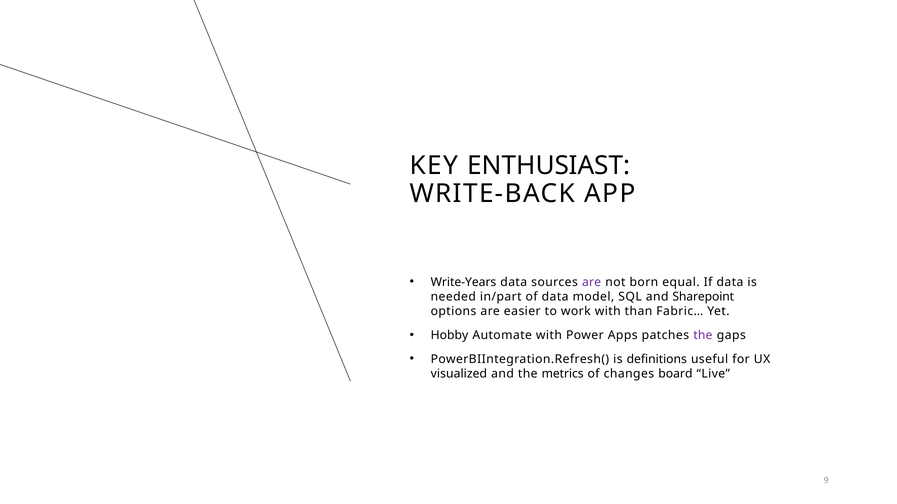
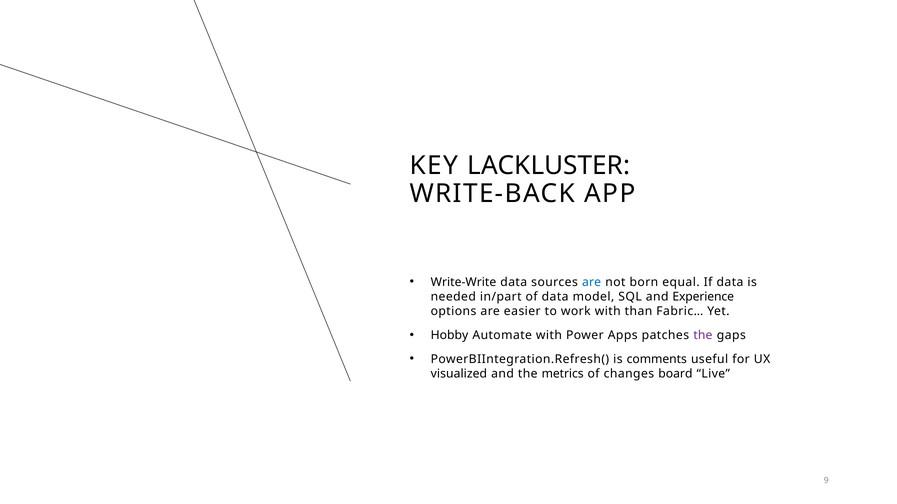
ENTHUSIAST: ENTHUSIAST -> LACKLUSTER (549, 166)
Write-Years: Write-Years -> Write-Write (463, 282)
are colour: purple -> blue (592, 282)
Sharepoint: Sharepoint -> Experience (703, 297)
definitions: definitions -> comments (657, 359)
